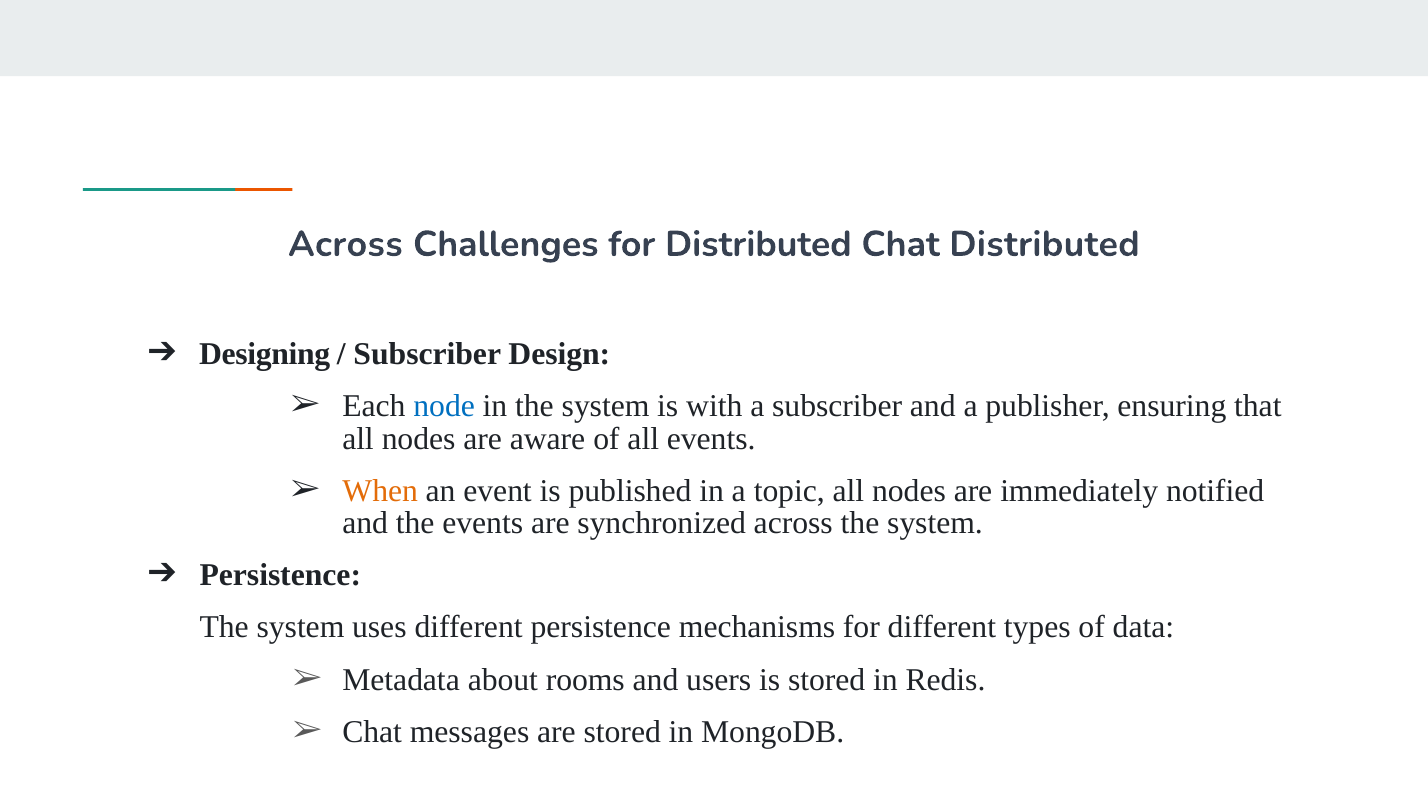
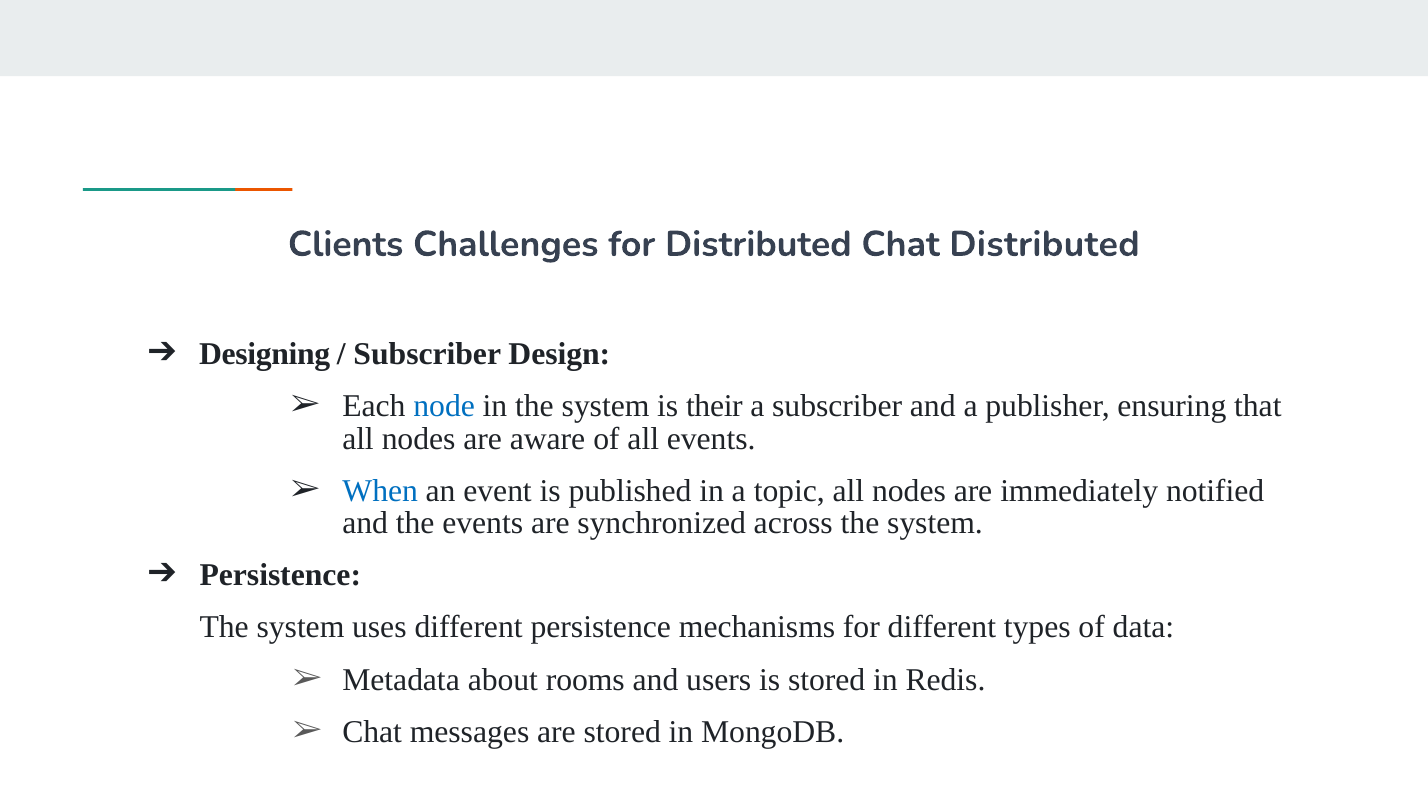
Across: Across -> Clients (346, 244)
with: with -> their (714, 407)
When colour: orange -> blue (380, 491)
